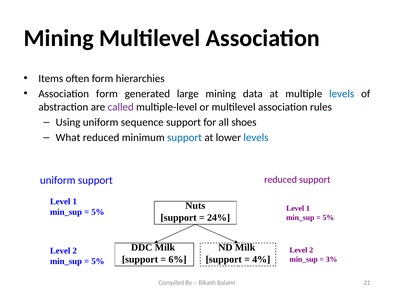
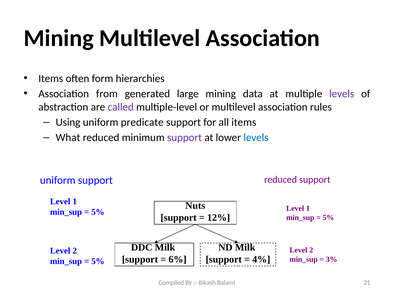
Association form: form -> from (107, 94)
levels colour: blue -> purple (342, 94)
sequence: sequence -> predicate (142, 122)
all shoes: shoes -> items (244, 122)
support colour: blue -> purple (185, 137)
24%: 24% -> 12% (219, 217)
